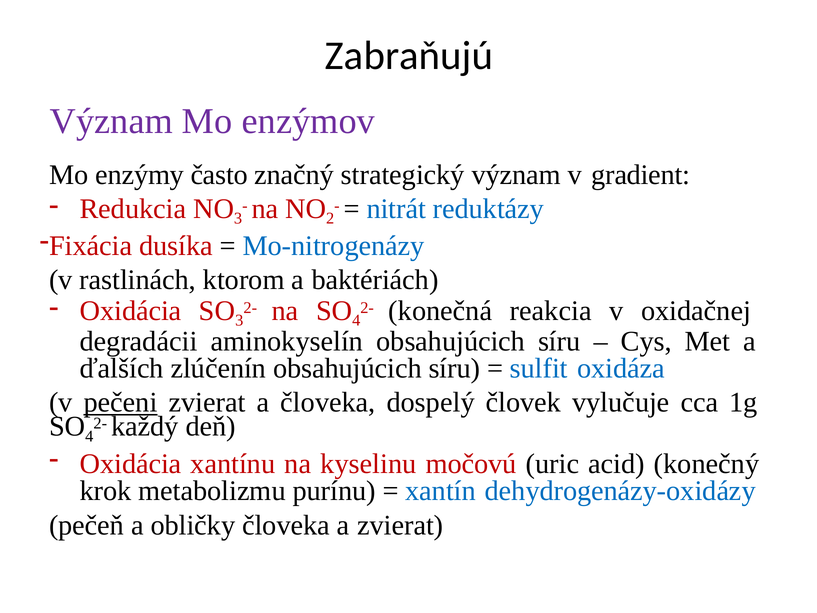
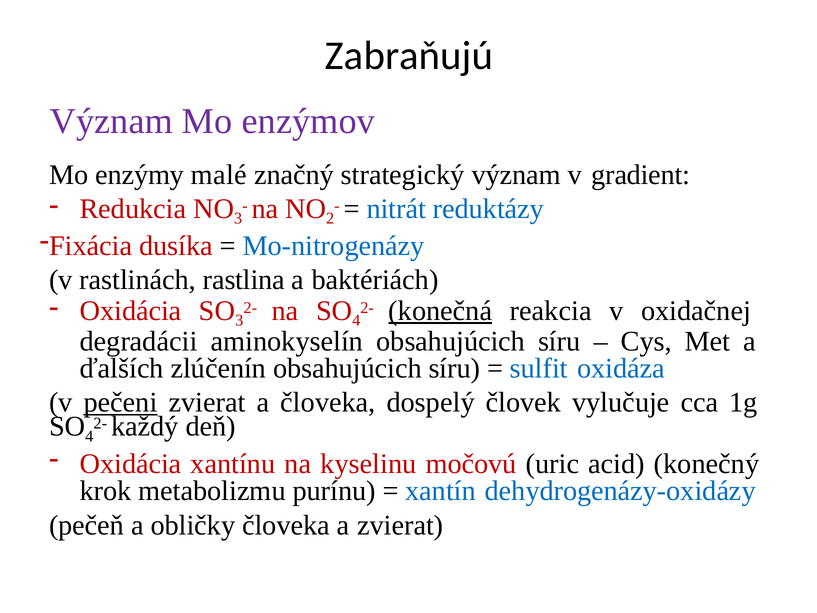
často: často -> malé (219, 175)
ktorom: ktorom -> rastlina (244, 280)
konečná underline: none -> present (440, 311)
